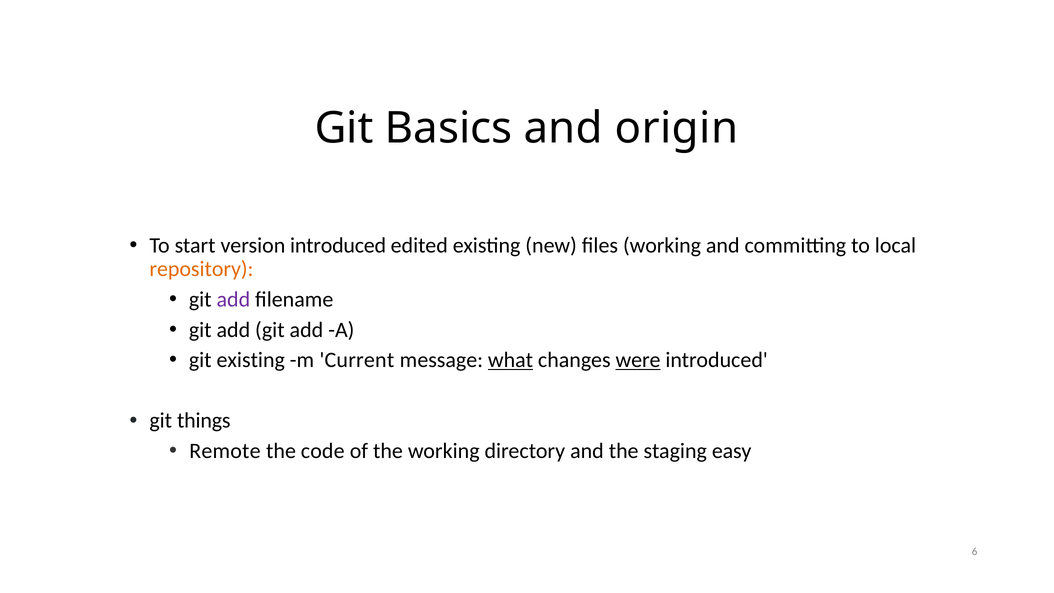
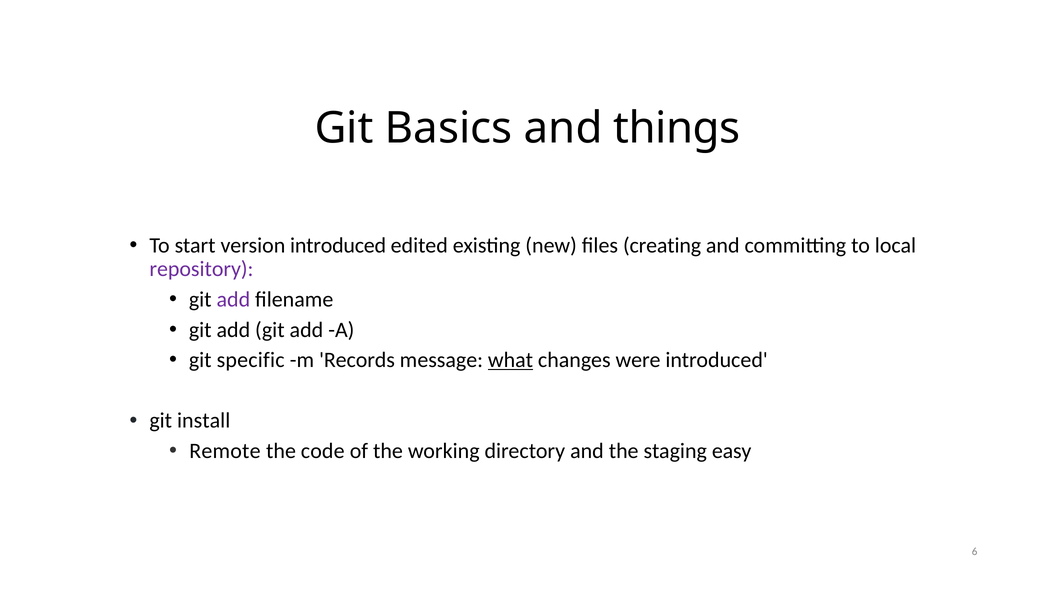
origin: origin -> things (677, 128)
files working: working -> creating (662, 245)
repository colour: orange -> purple (201, 269)
git existing: existing -> specific (251, 360)
Current: Current -> Records (357, 360)
were underline: present -> none (638, 360)
things: things -> install (204, 421)
